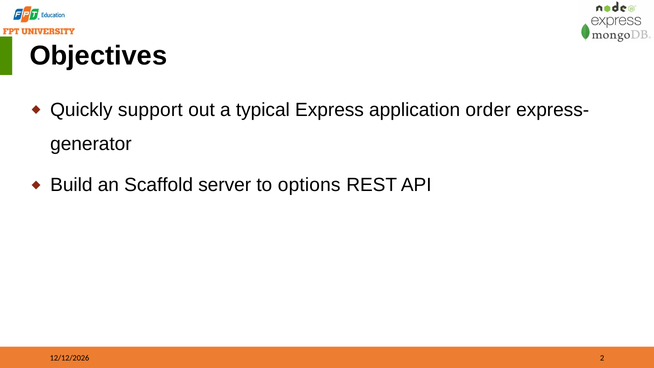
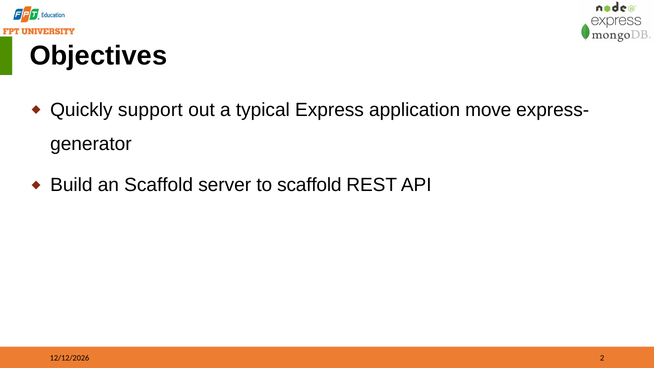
order: order -> move (488, 110)
to options: options -> scaffold (309, 185)
